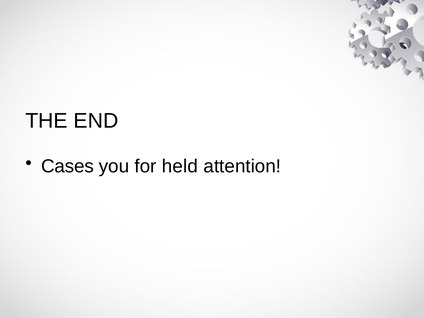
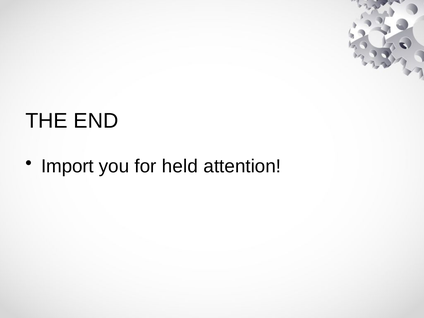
Cases: Cases -> Import (68, 166)
